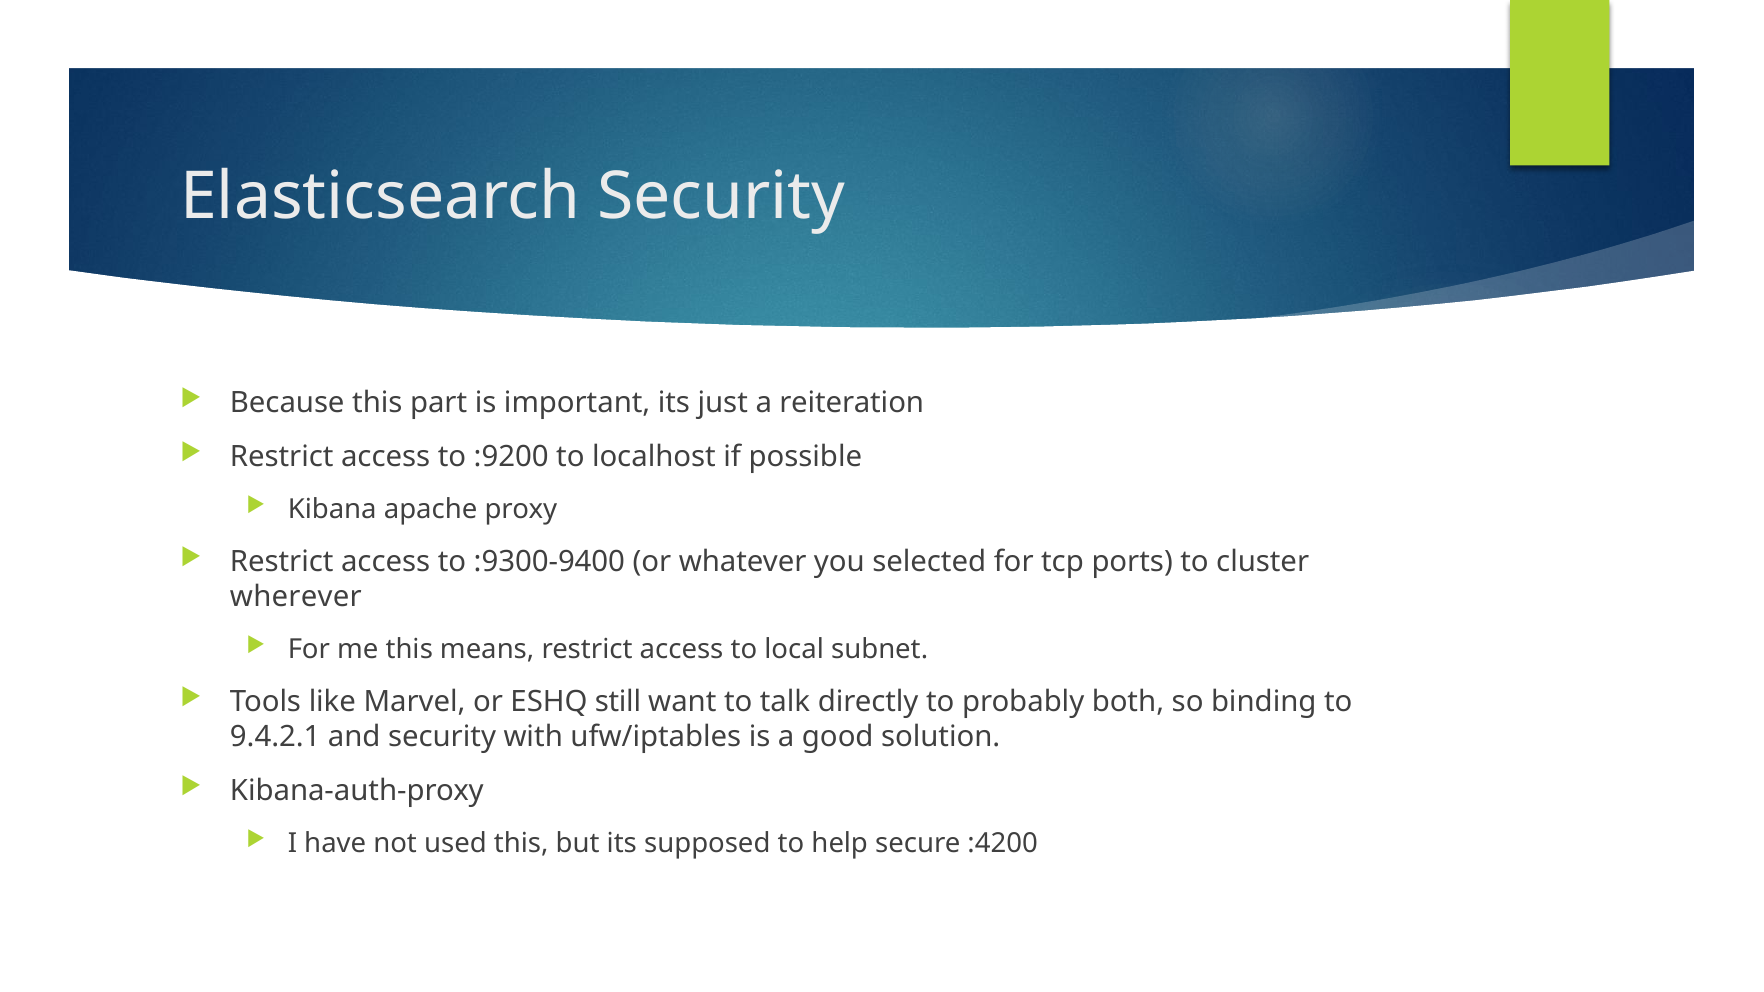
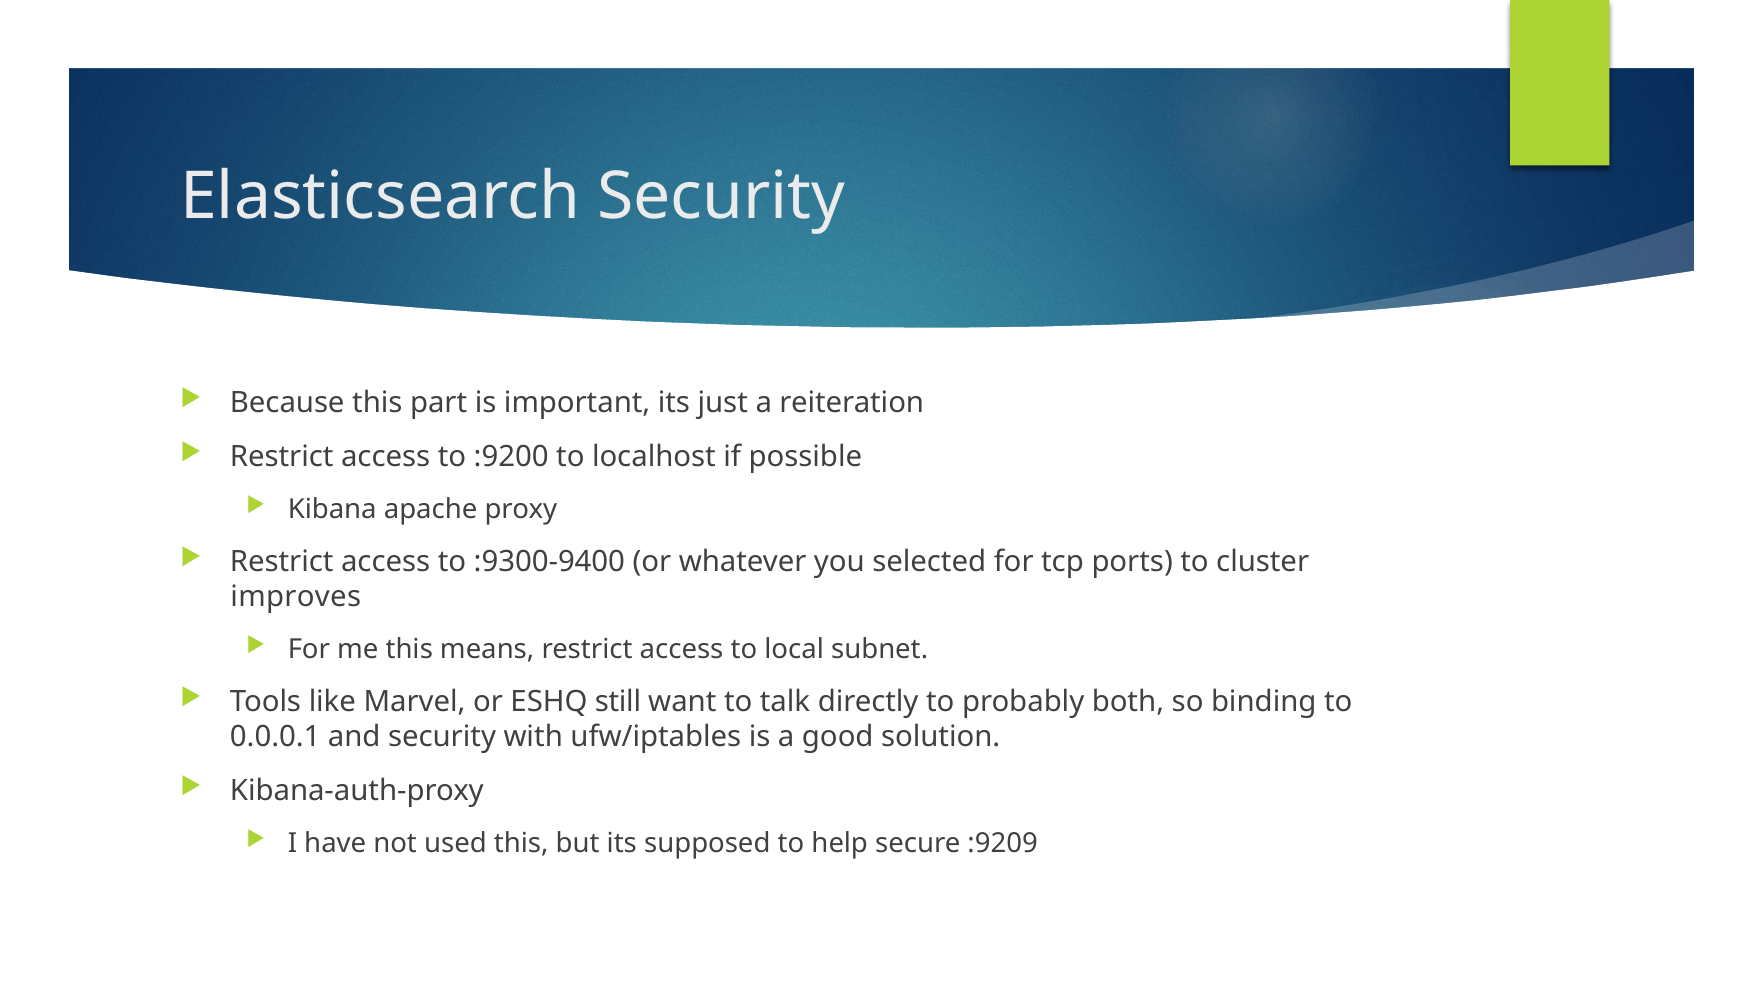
wherever: wherever -> improves (296, 597)
9.4.2.1: 9.4.2.1 -> 0.0.0.1 (275, 737)
:4200: :4200 -> :9209 (1003, 843)
